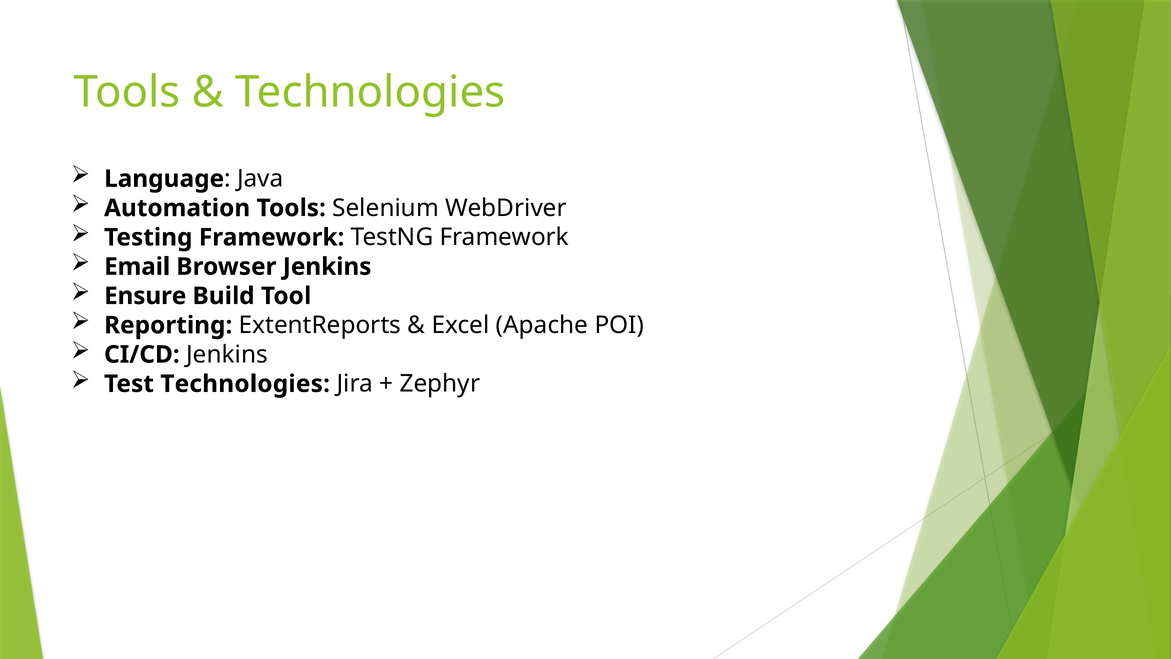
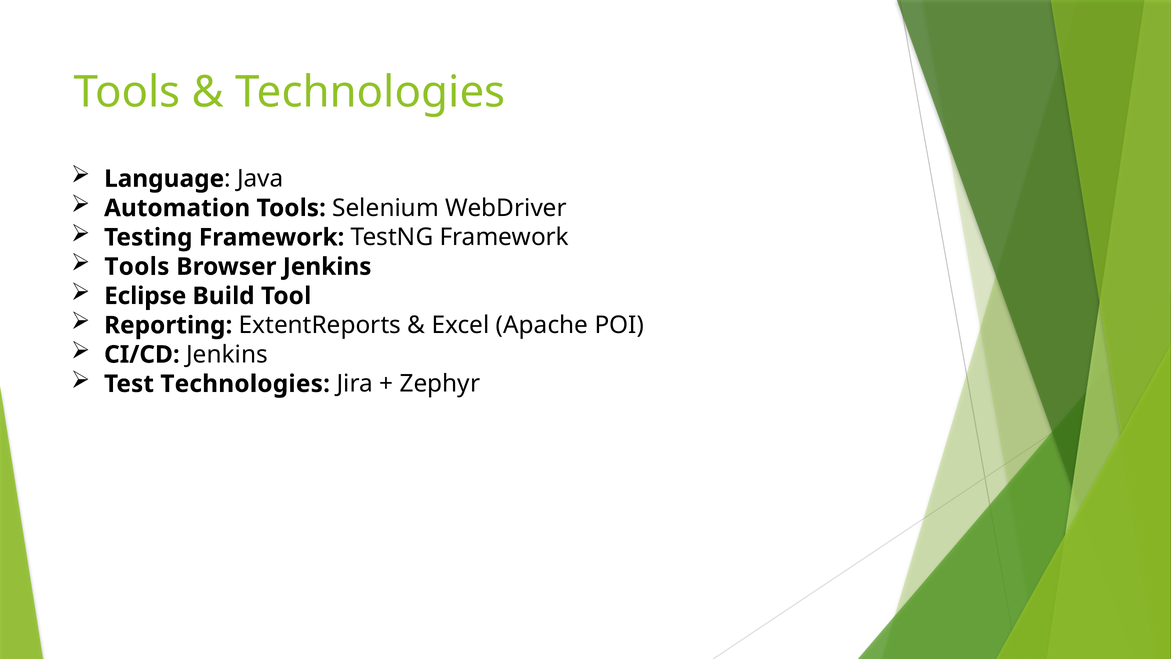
Email: Email -> Tools (137, 267)
Ensure: Ensure -> Eclipse (145, 296)
